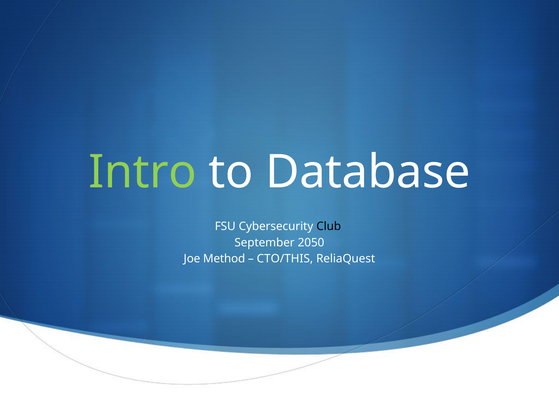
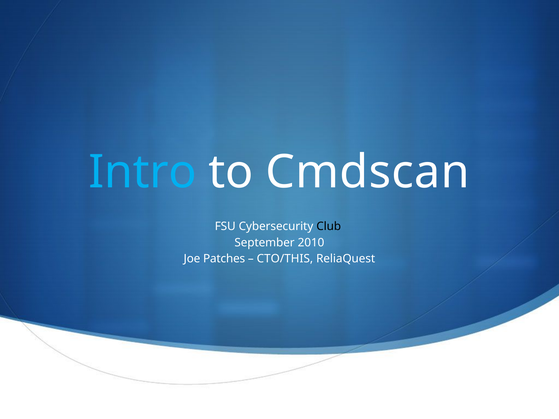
Intro colour: light green -> light blue (143, 172)
Database: Database -> Cmdscan (368, 172)
2050: 2050 -> 2010 (311, 243)
Method: Method -> Patches (224, 259)
